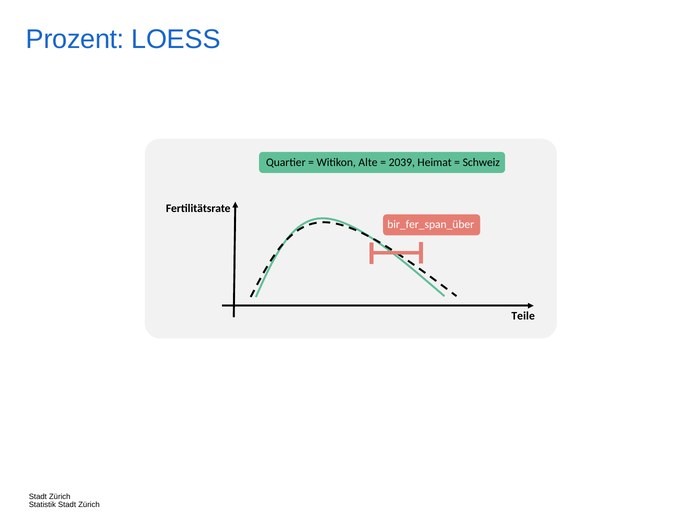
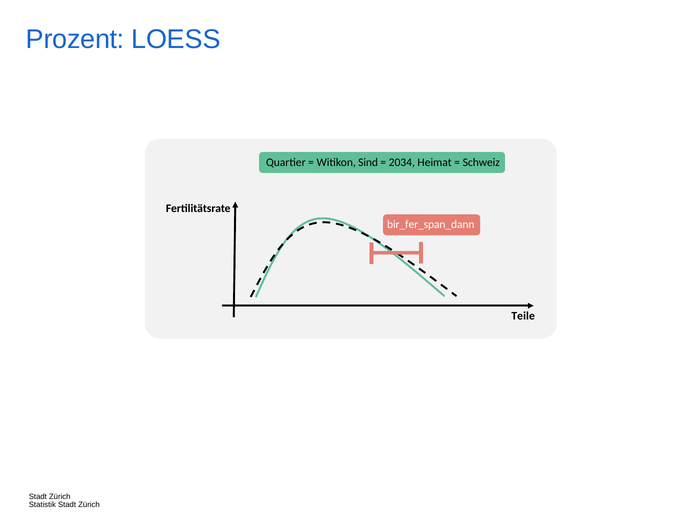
Alte: Alte -> Sind (368, 162)
2039: 2039 -> 2034 (402, 162)
bir_fer_span_über: bir_fer_span_über -> bir_fer_span_dann (431, 224)
